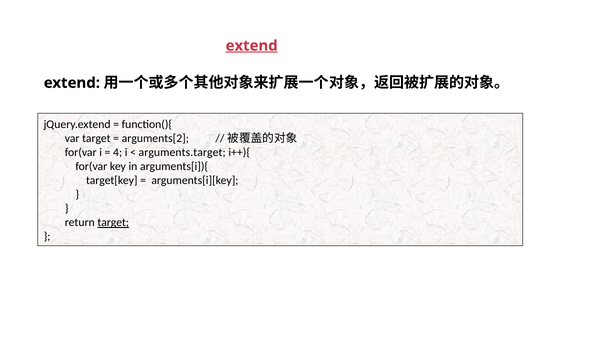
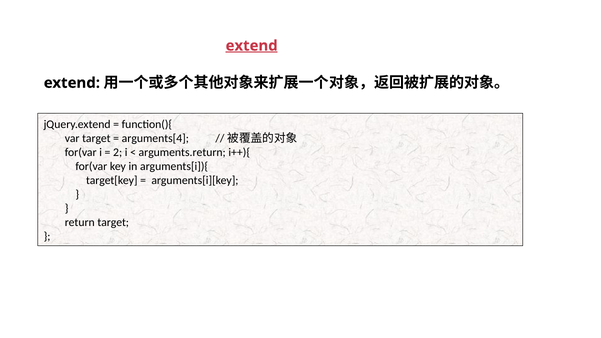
arguments[2: arguments[2 -> arguments[4 (155, 138)
4: 4 -> 2 (118, 152)
arguments.target: arguments.target -> arguments.return (182, 152)
target underline: present -> none (113, 222)
